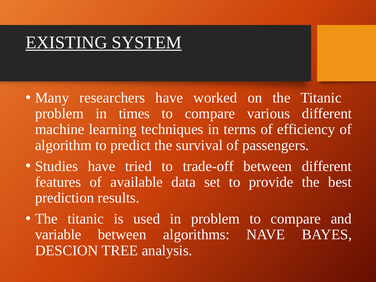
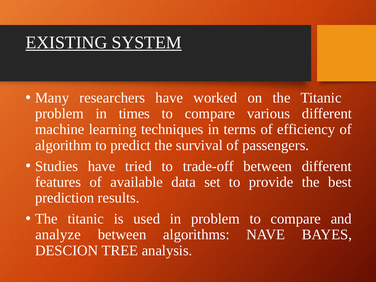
variable: variable -> analyze (58, 235)
